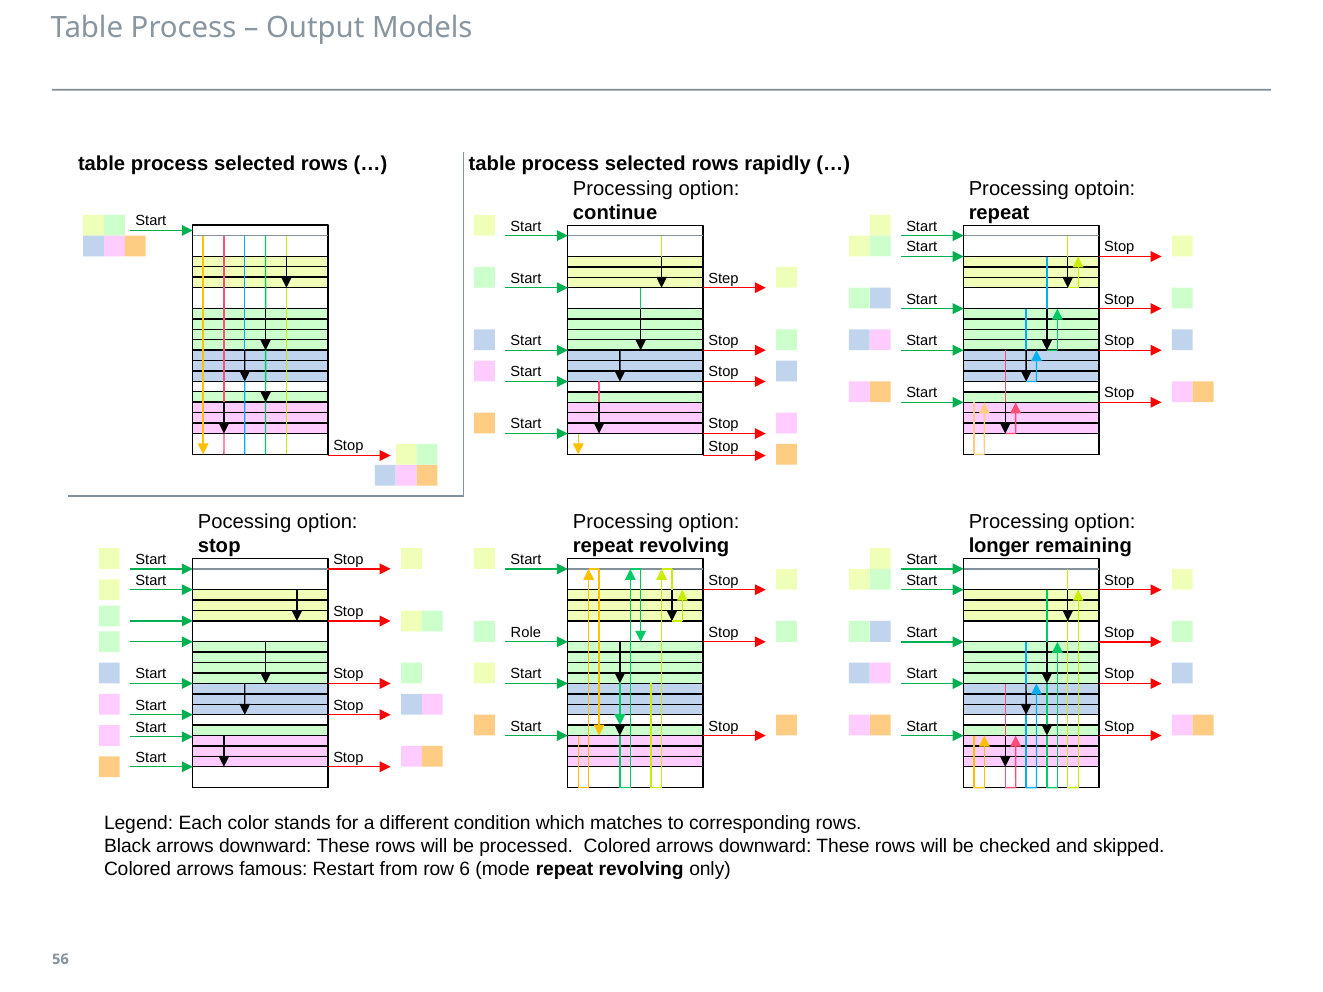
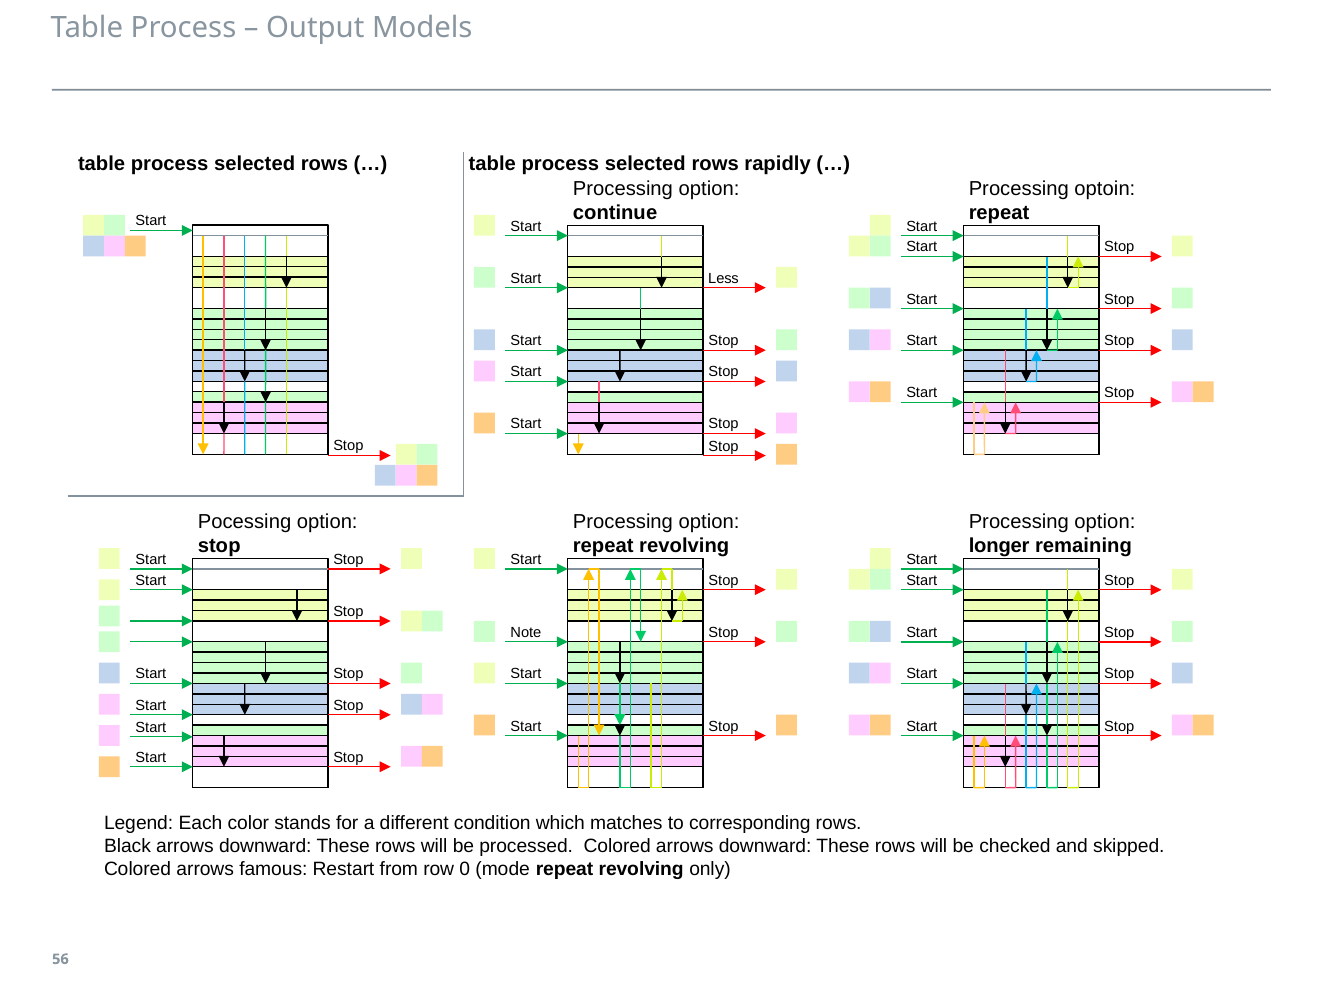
Step: Step -> Less (724, 278)
Role: Role -> Note (526, 633)
6: 6 -> 0 (465, 870)
